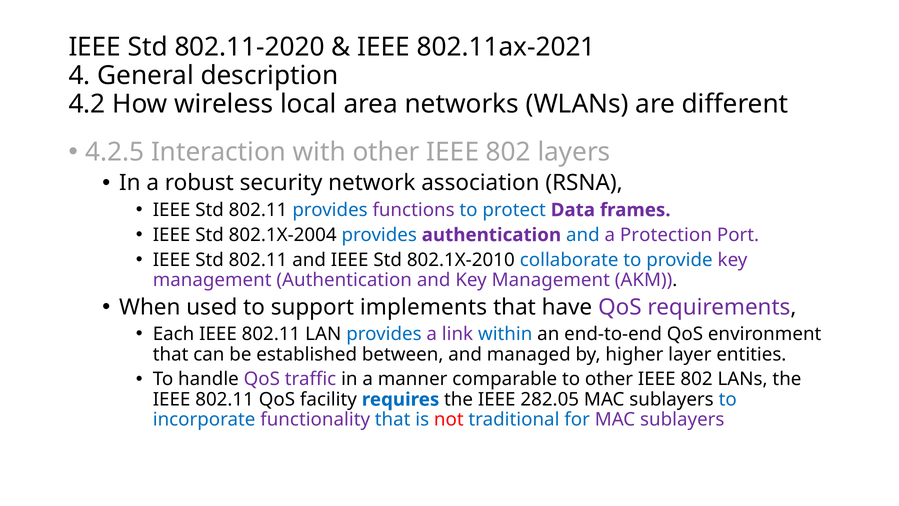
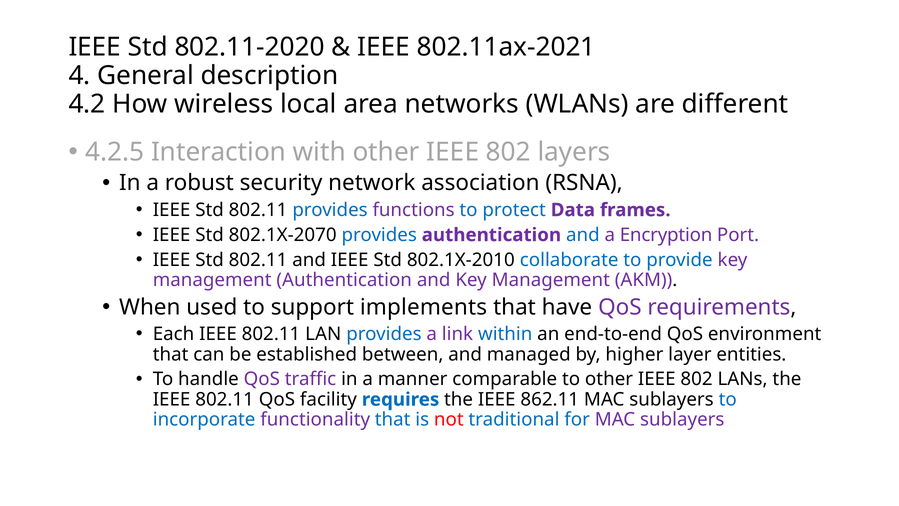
802.1X-2004: 802.1X-2004 -> 802.1X-2070 (283, 235)
Protection: Protection -> Encryption (666, 235)
282.05: 282.05 -> 862.11 (550, 399)
